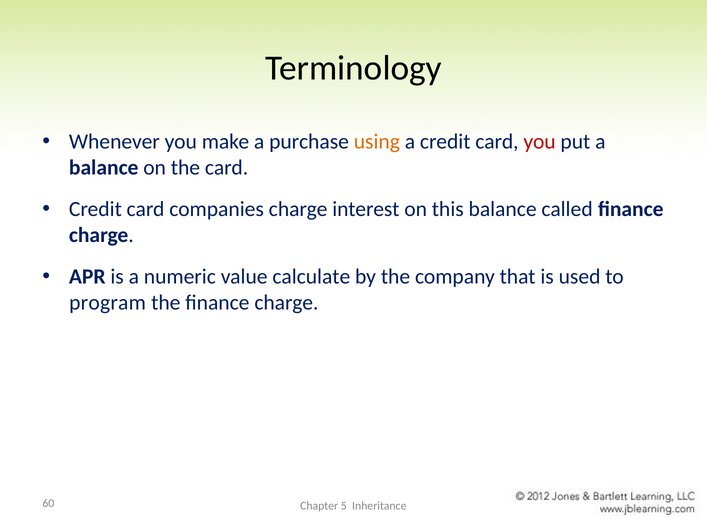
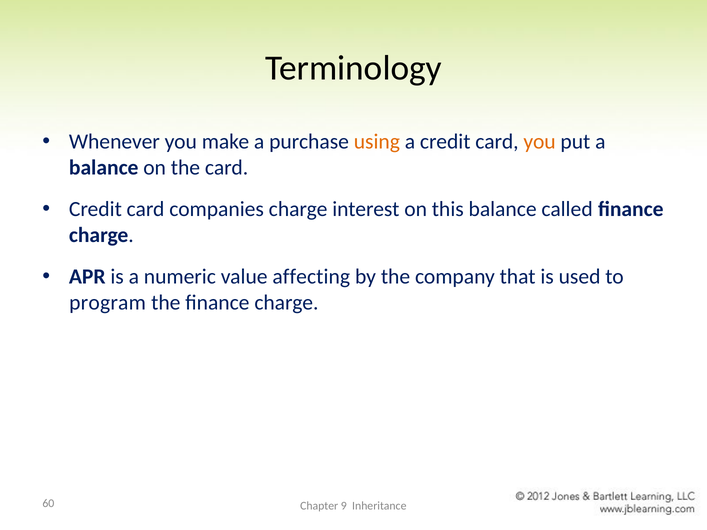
you colour: red -> orange (540, 142)
calculate: calculate -> affecting (311, 277)
5: 5 -> 9 (344, 506)
